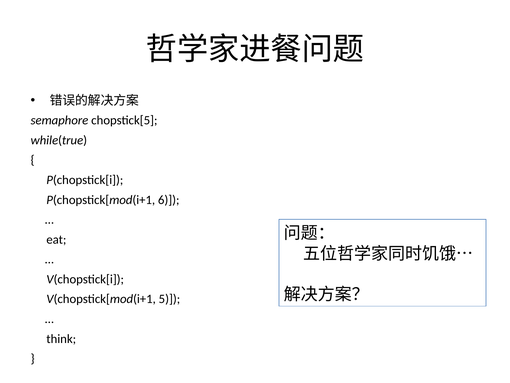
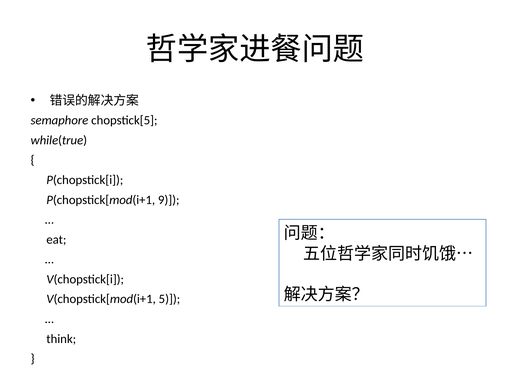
6: 6 -> 9 (169, 200)
